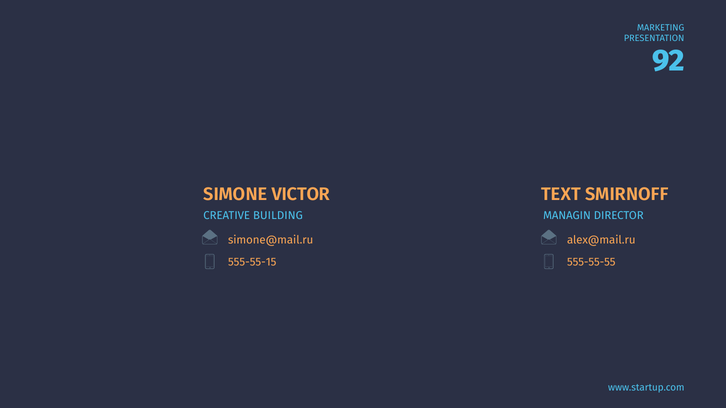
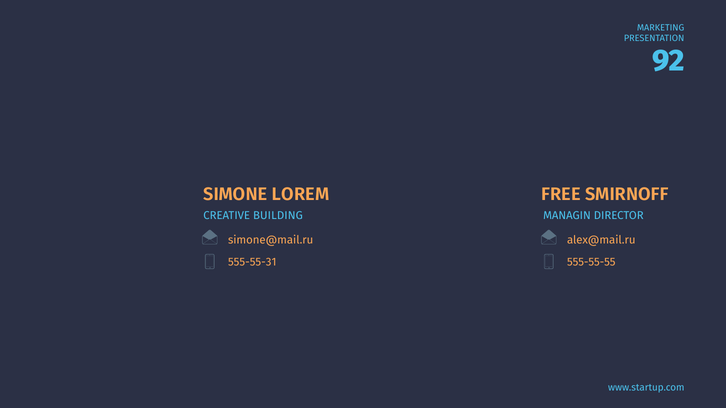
VICTOR: VICTOR -> LOREM (301, 194)
TEXT: TEXT -> FREE (561, 195)
555-55-15: 555-55-15 -> 555-55-31 (252, 262)
